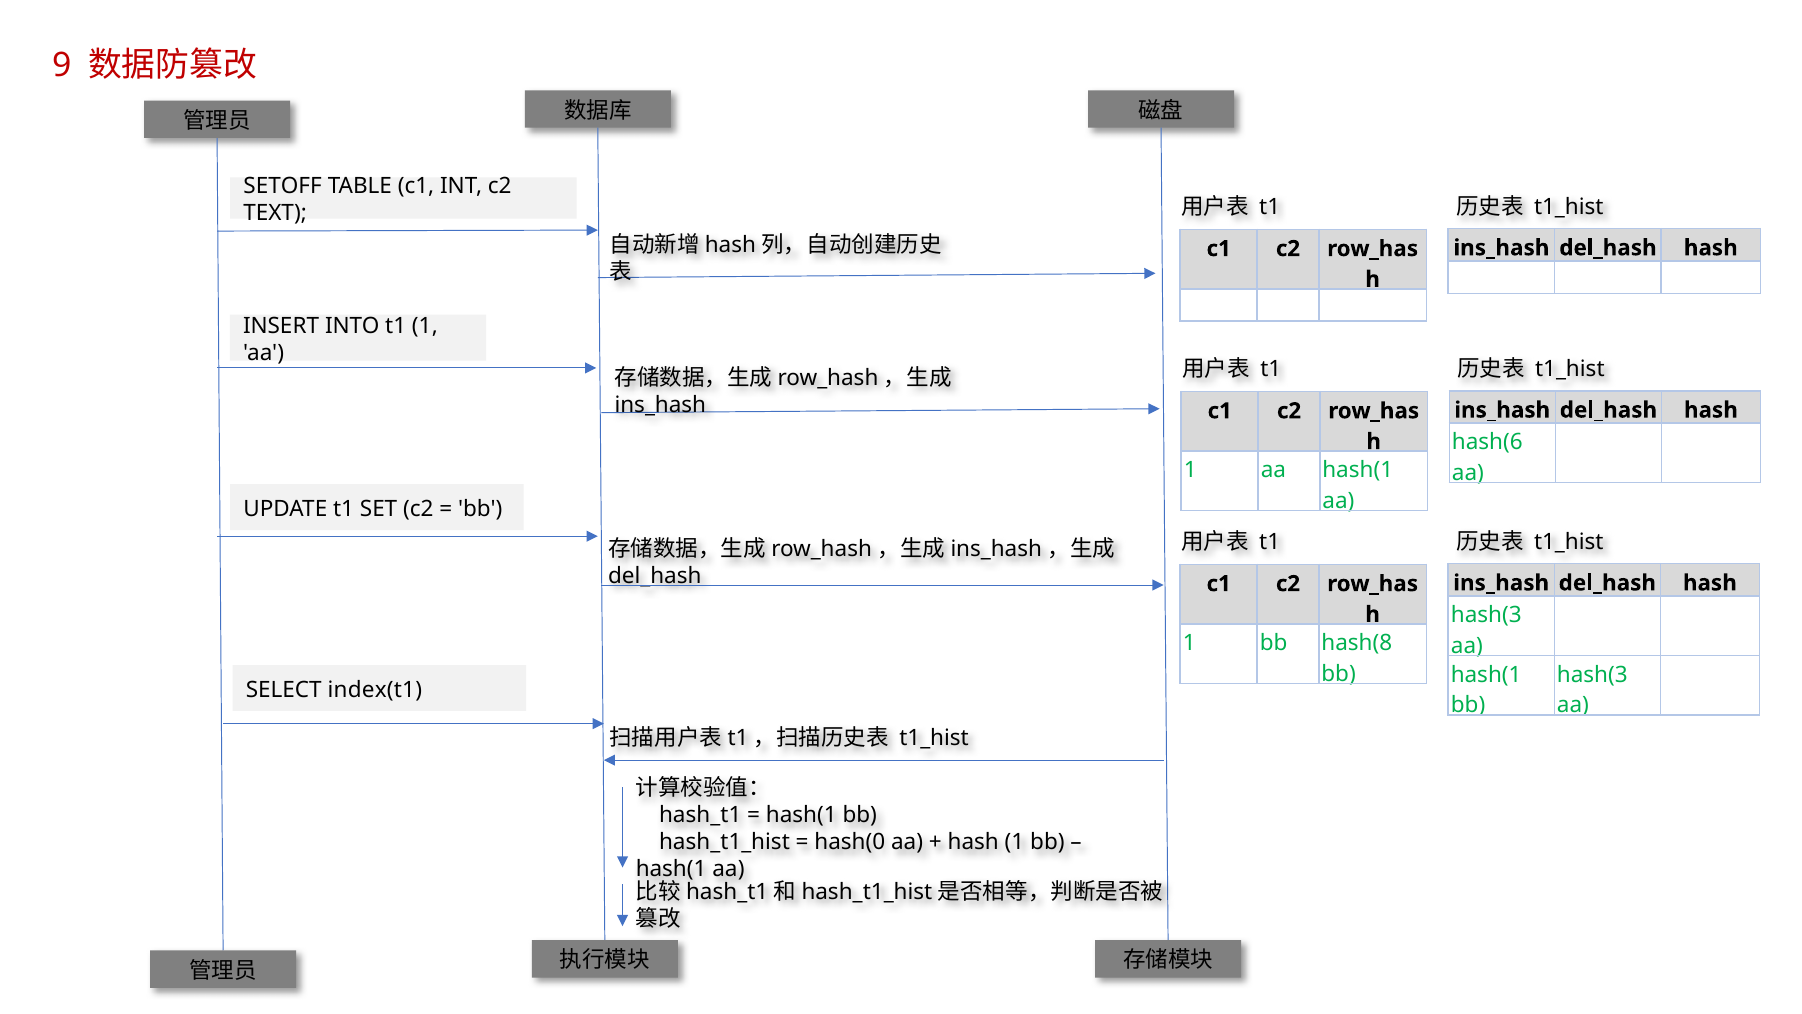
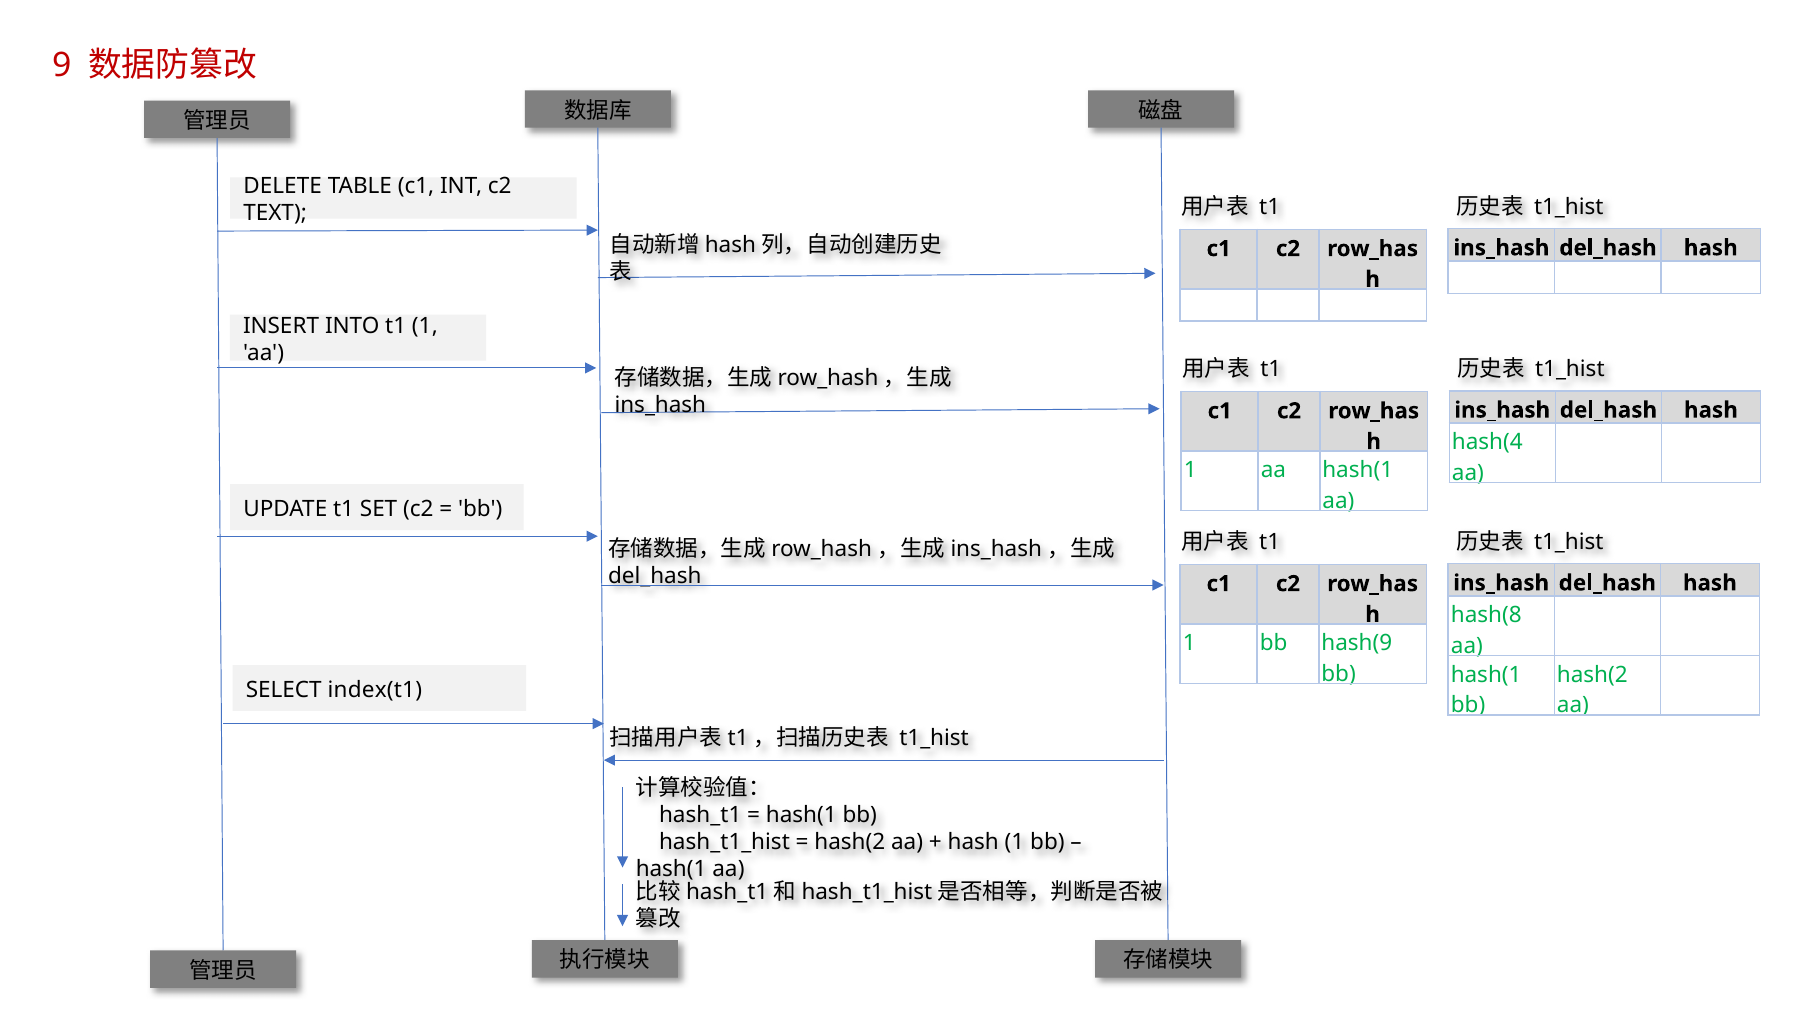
SETOFF: SETOFF -> DELETE (283, 186)
hash(6: hash(6 -> hash(4 (1487, 442)
hash(3: hash(3 -> hash(8 (1486, 615)
hash(8: hash(8 -> hash(9 (1357, 643)
hash(3: hash(3 -> hash(2 (1592, 675)
hash(0: hash(0 -> hash(2 (850, 842)
